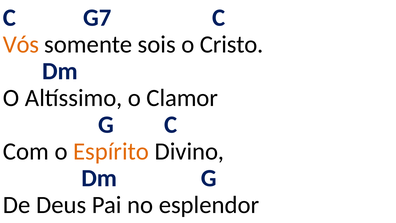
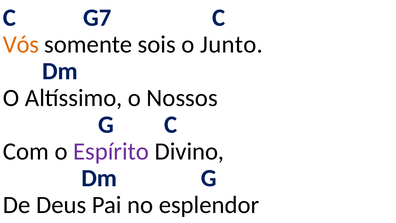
Cristo: Cristo -> Junto (231, 44)
Clamor: Clamor -> Nossos (182, 98)
Espírito colour: orange -> purple (111, 151)
